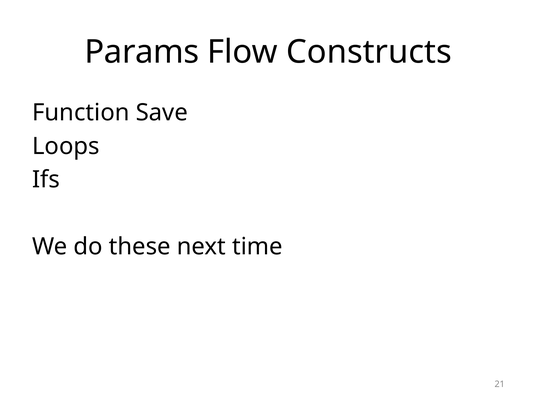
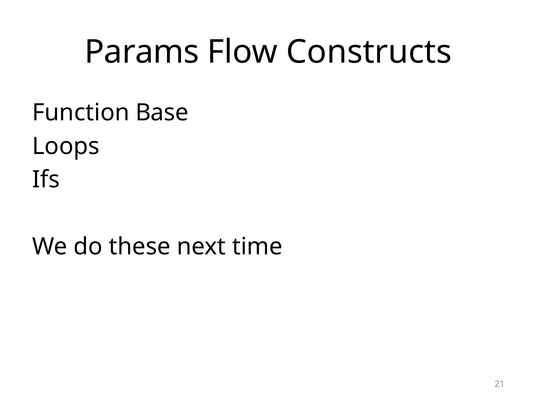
Save: Save -> Base (162, 113)
